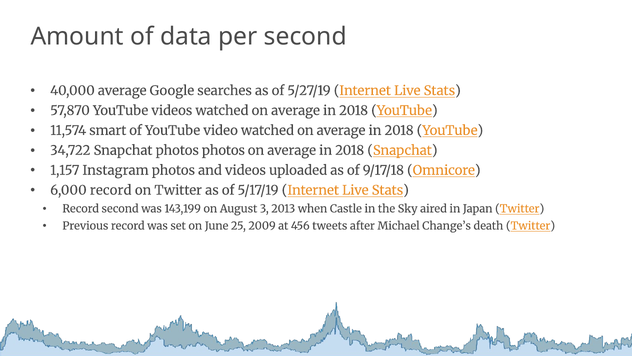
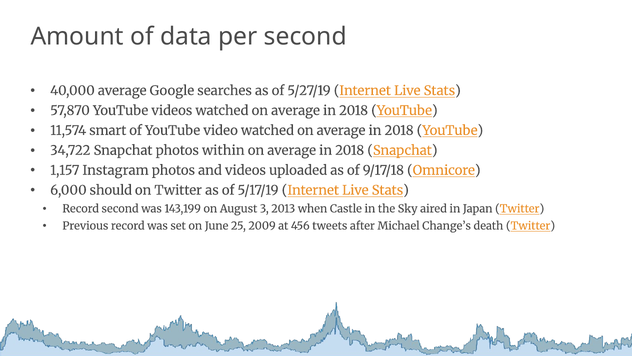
photos photos: photos -> within (223, 150)
6,000 record: record -> should (111, 190)
